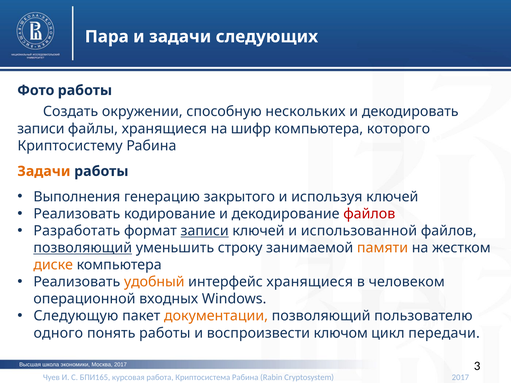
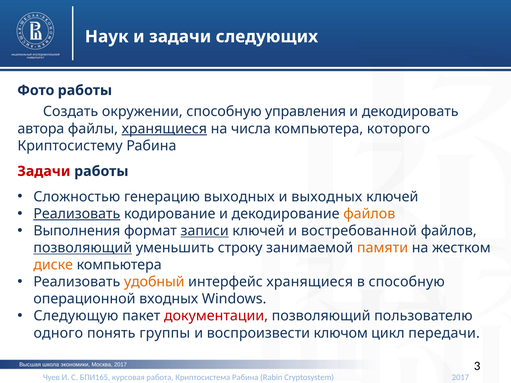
Пара: Пара -> Наук (107, 37)
нескольких: нескольких -> управления (306, 112)
записи: записи -> автора (41, 129)
хранящиеся underline: none -> present (164, 129)
шифр: шифр -> числа (251, 129)
Задачи colour: orange -> red (44, 171)
Выполнения: Выполнения -> Сложностью (77, 197)
генерацию закрытого: закрытого -> выходных (239, 197)
и используя: используя -> выходных (327, 197)
Реализовать underline: none -> present (77, 214)
файлов colour: red -> orange (369, 214)
Разработать: Разработать -> Выполнения (77, 231)
использованной: использованной -> востребованной (359, 231)
в человеком: человеком -> способную (407, 282)
документации colour: orange -> red (216, 316)
понять работы: работы -> группы (165, 333)
